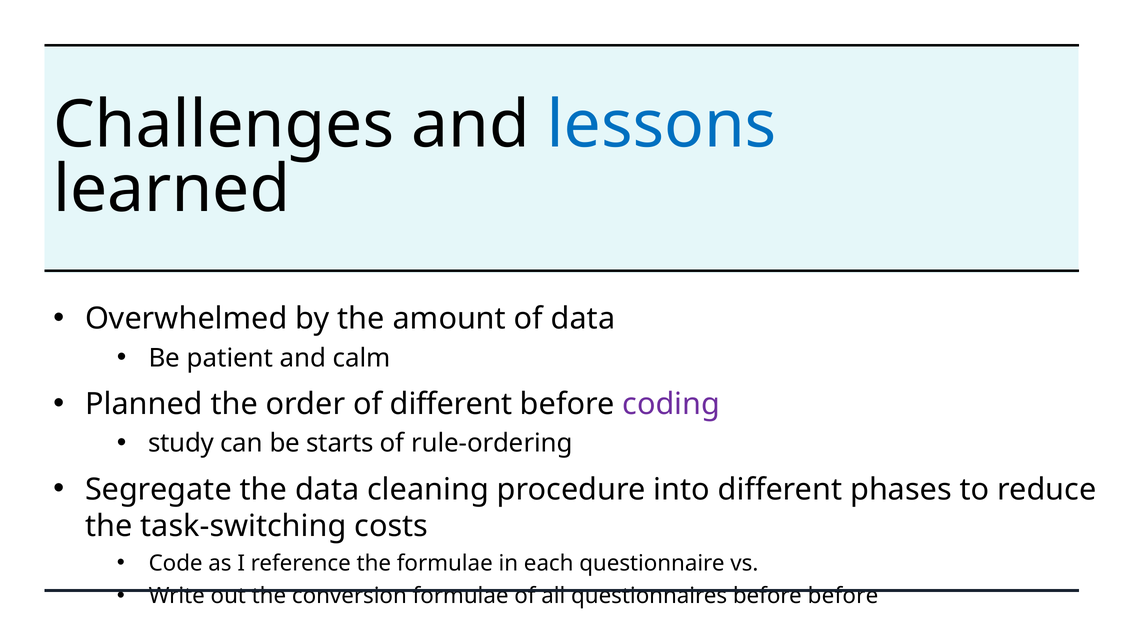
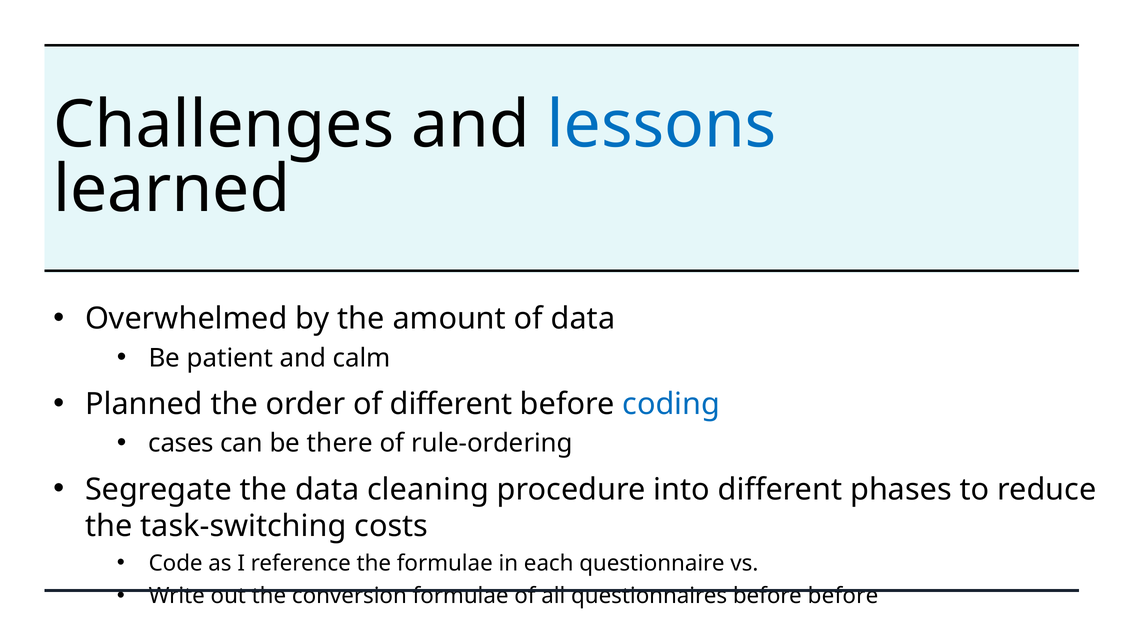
coding colour: purple -> blue (671, 404)
study: study -> cases (181, 444)
starts: starts -> there (340, 444)
